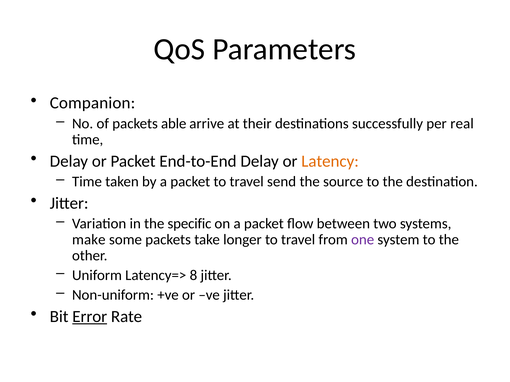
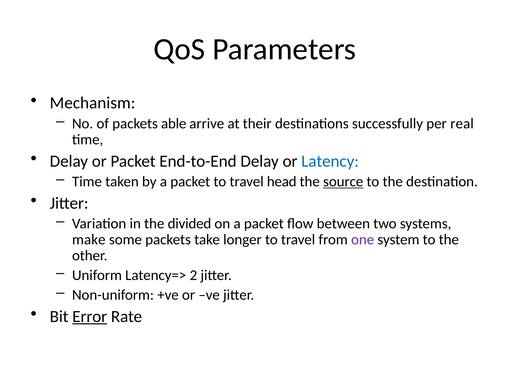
Companion: Companion -> Mechanism (93, 103)
Latency colour: orange -> blue (330, 161)
send: send -> head (282, 182)
source underline: none -> present (343, 182)
specific: specific -> divided (189, 224)
8: 8 -> 2 (193, 276)
